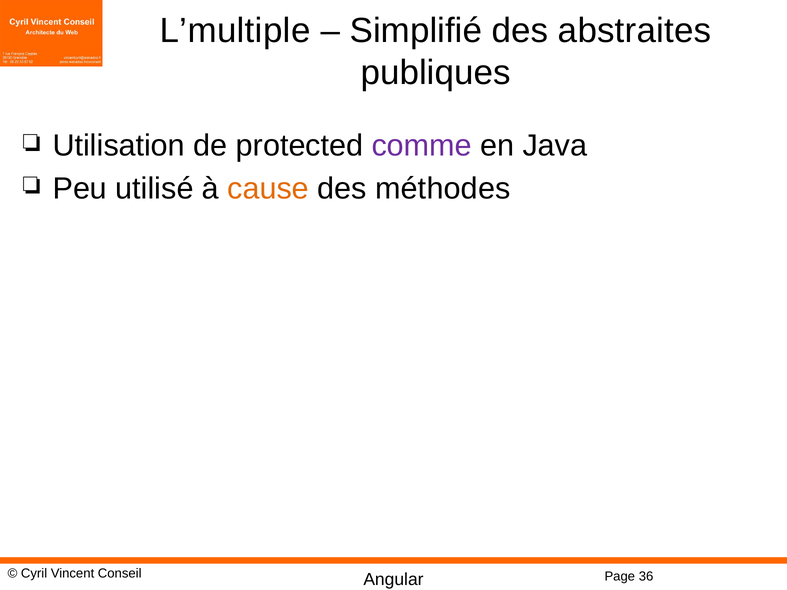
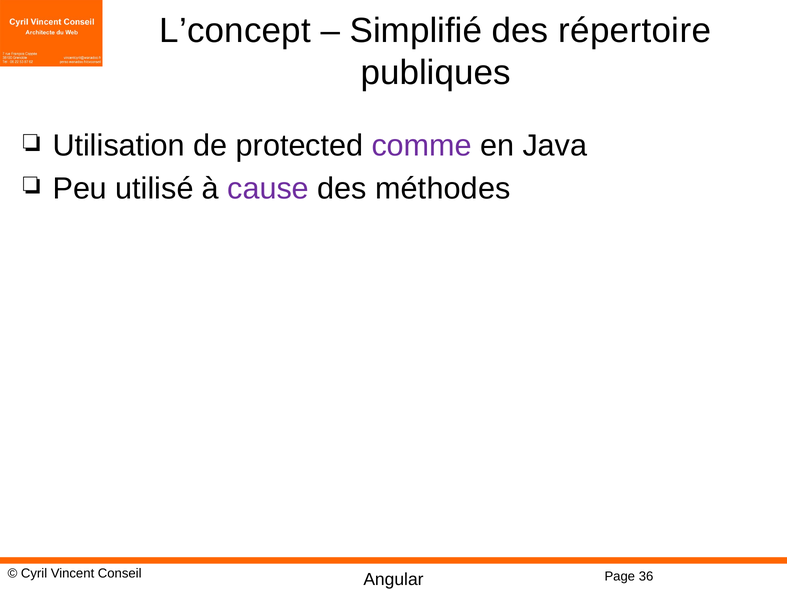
L’multiple: L’multiple -> L’concept (235, 31)
abstraites: abstraites -> répertoire (635, 31)
cause colour: orange -> purple (268, 189)
